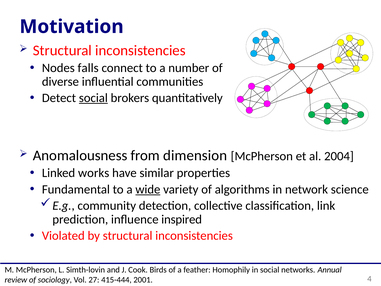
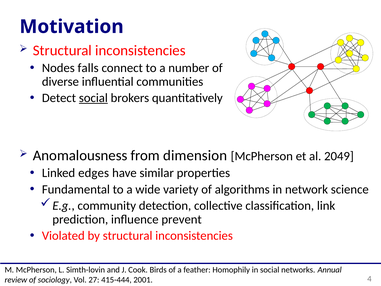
2004: 2004 -> 2049 (339, 156)
works: works -> edges (94, 173)
wide underline: present -> none (148, 189)
inspired: inspired -> prevent (182, 219)
